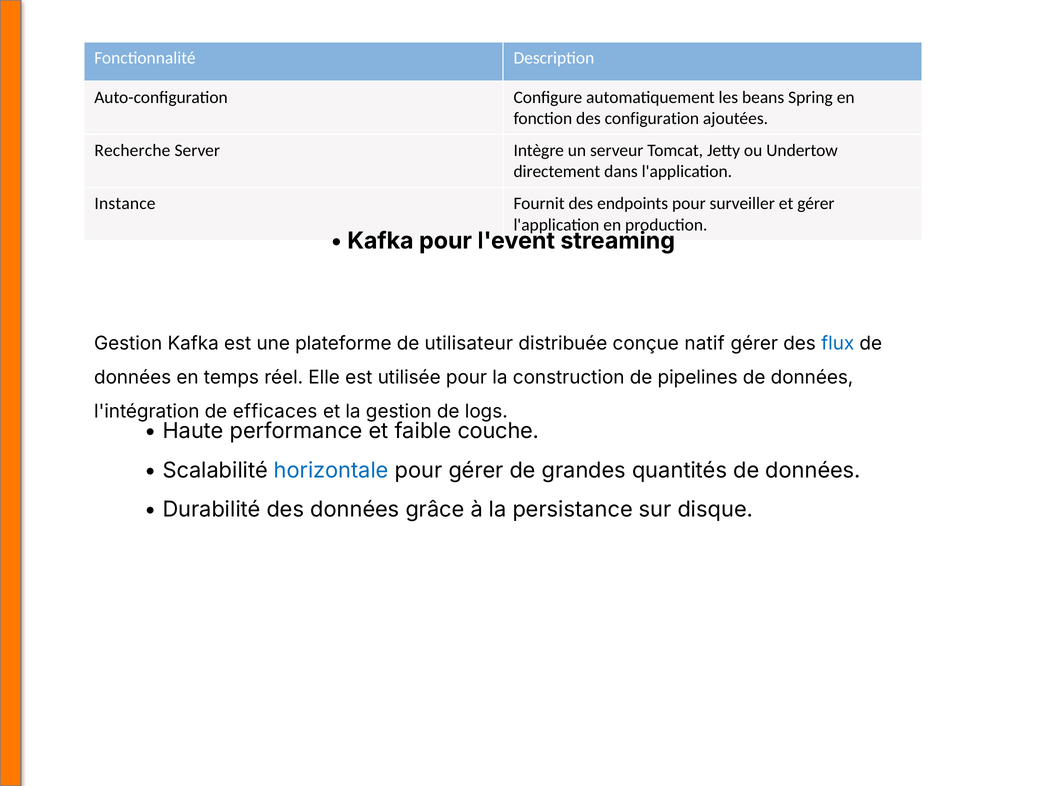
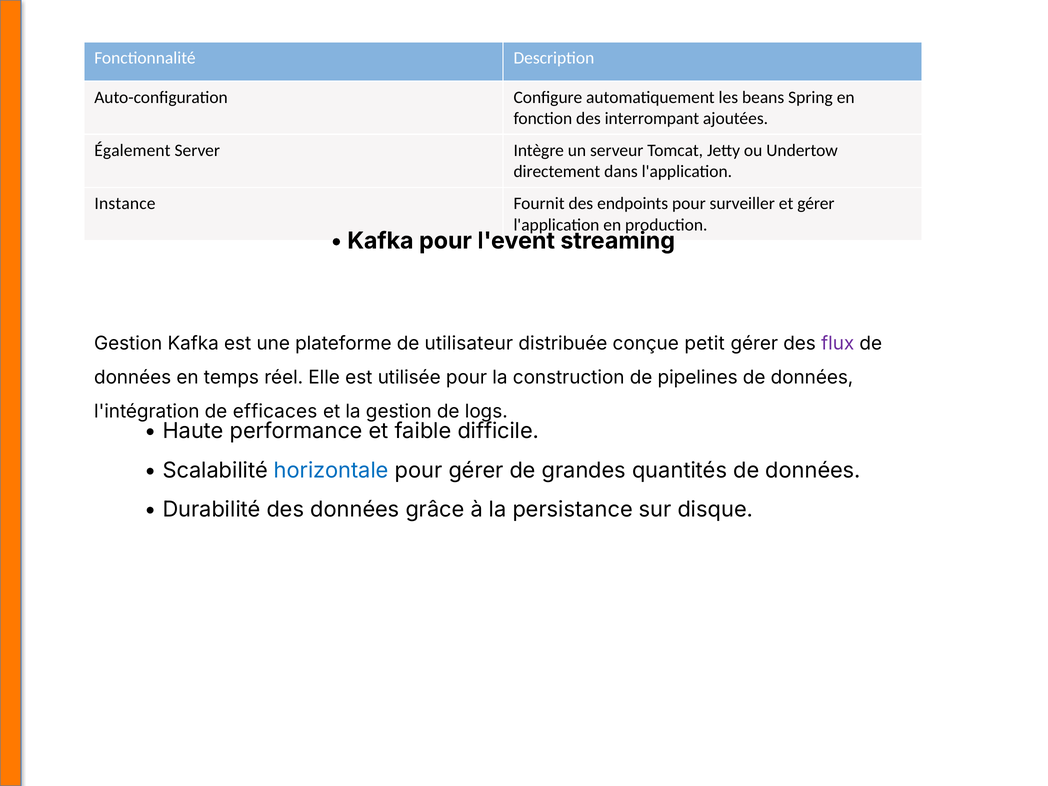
configuration: configuration -> interrompant (652, 119)
Recherche: Recherche -> Également (132, 150)
natif: natif -> petit (705, 344)
flux colour: blue -> purple (838, 344)
couche: couche -> difficile (498, 431)
